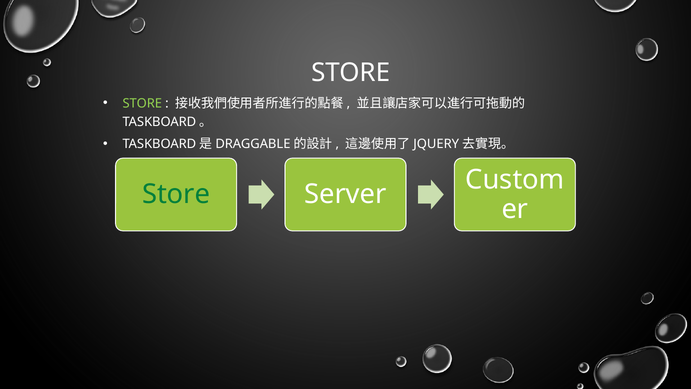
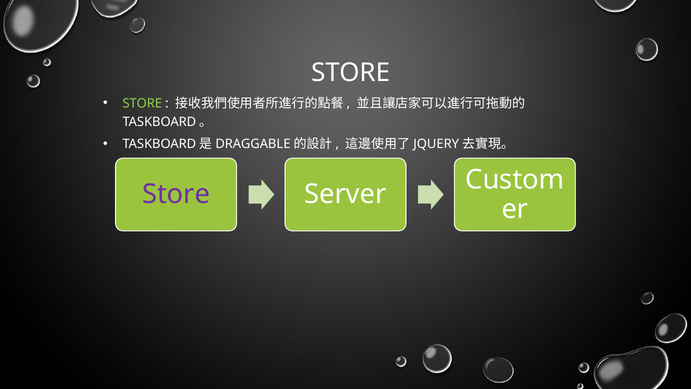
Store colour: green -> purple (176, 194)
